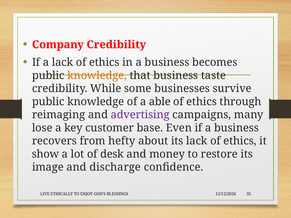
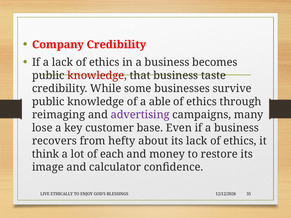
knowledge colour: orange -> red (97, 76)
show: show -> think (46, 154)
desk: desk -> each (112, 154)
discharge: discharge -> calculator (115, 167)
